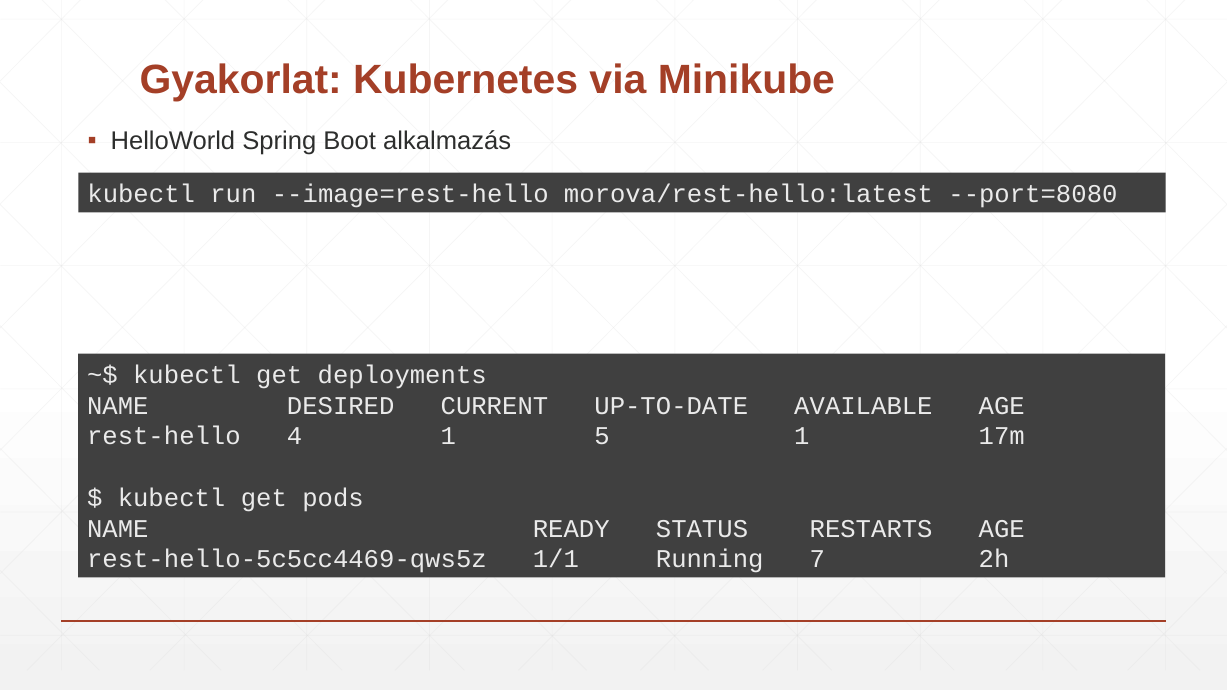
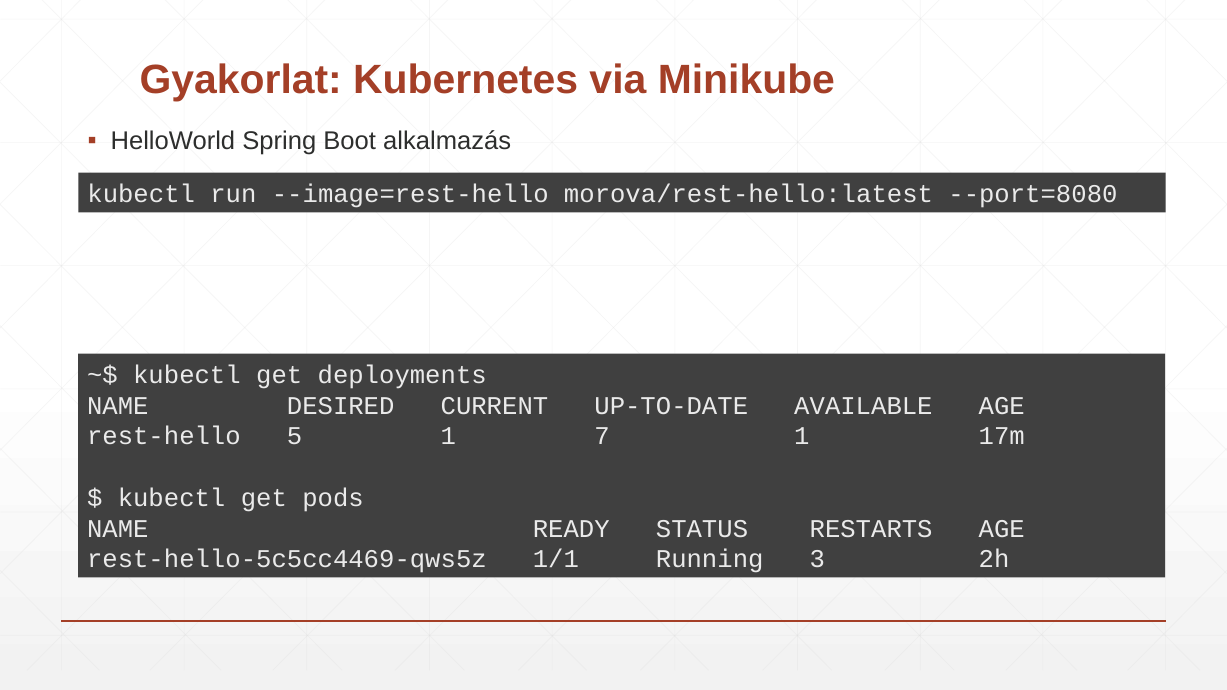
4: 4 -> 5 (295, 437)
5: 5 -> 7 (602, 437)
7: 7 -> 3 (817, 559)
